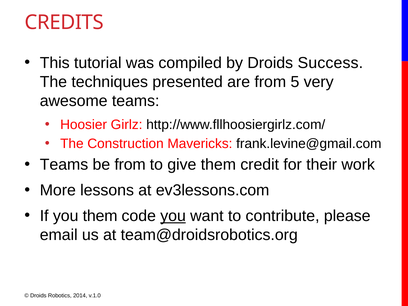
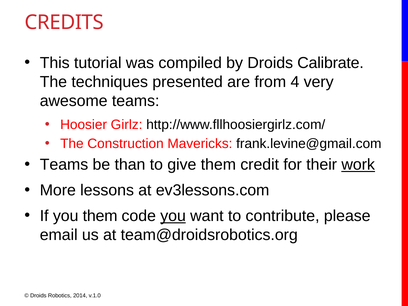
Success: Success -> Calibrate (331, 63)
5: 5 -> 4 (295, 82)
be from: from -> than (130, 165)
work underline: none -> present (358, 165)
